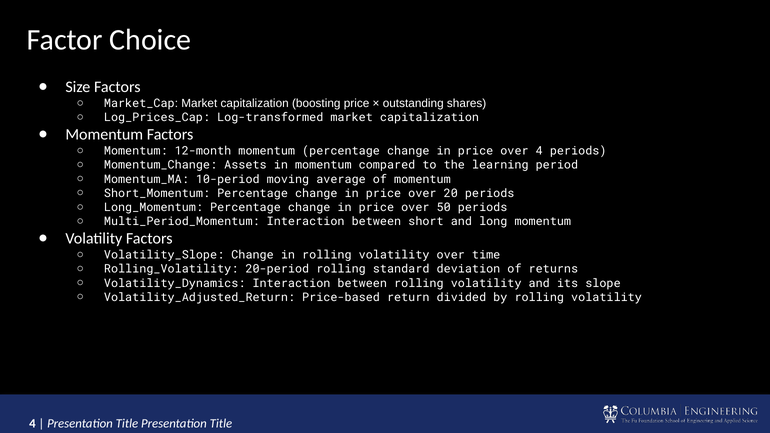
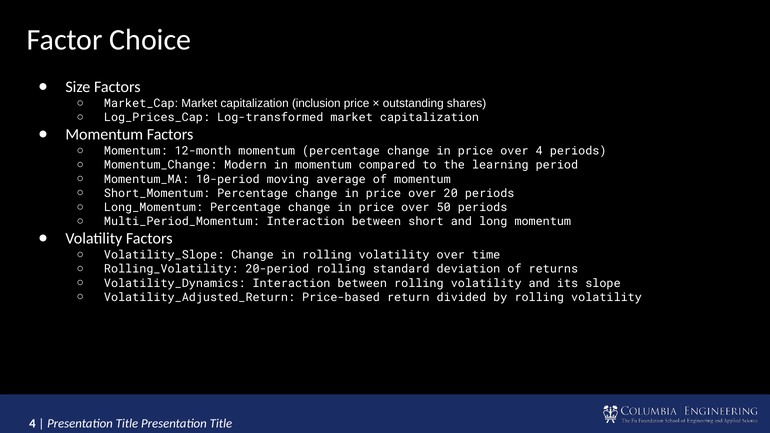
boosting: boosting -> inclusion (316, 103)
Assets: Assets -> Modern (245, 165)
